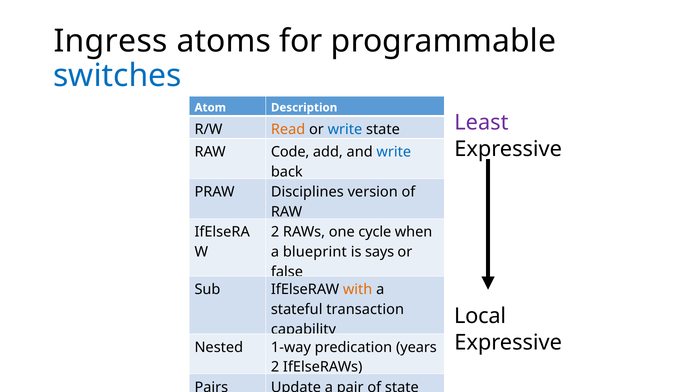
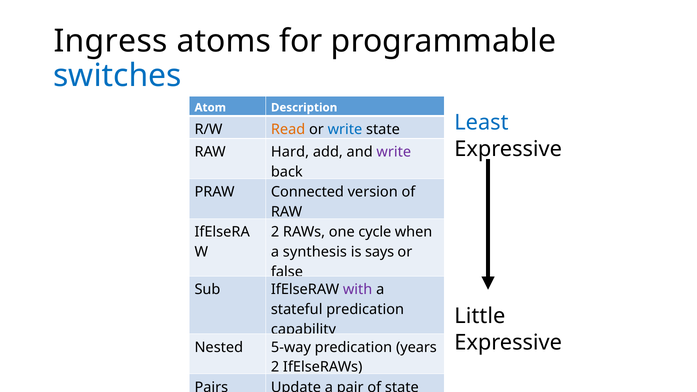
Least colour: purple -> blue (481, 123)
Code: Code -> Hard (290, 152)
write colour: blue -> purple (394, 152)
Disciplines: Disciplines -> Connected (307, 192)
blueprint: blueprint -> synthesis (315, 252)
with colour: orange -> purple (358, 290)
stateful transaction: transaction -> predication (365, 310)
Local: Local -> Little (480, 316)
1-way: 1-way -> 5-way (291, 347)
